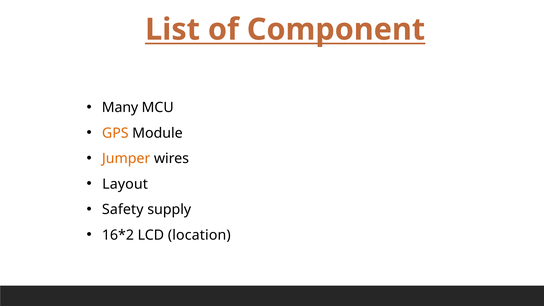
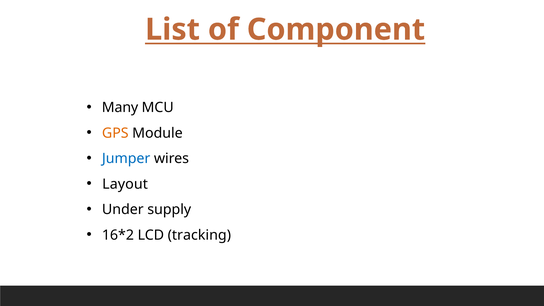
Jumper colour: orange -> blue (126, 159)
Safety: Safety -> Under (123, 210)
location: location -> tracking (199, 235)
